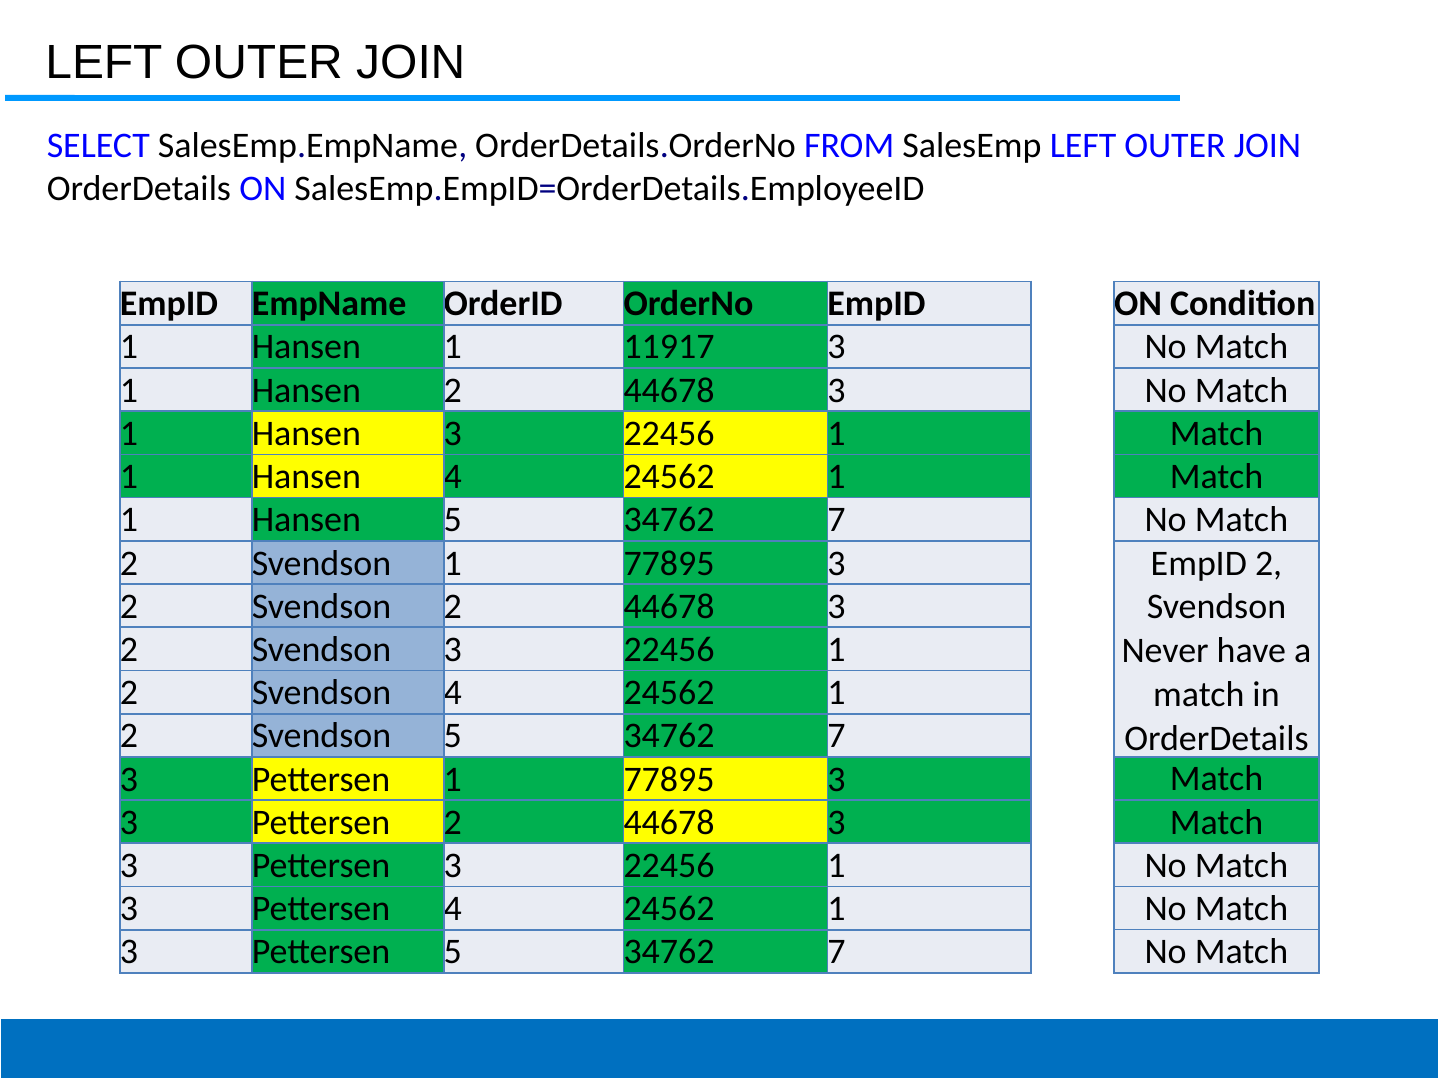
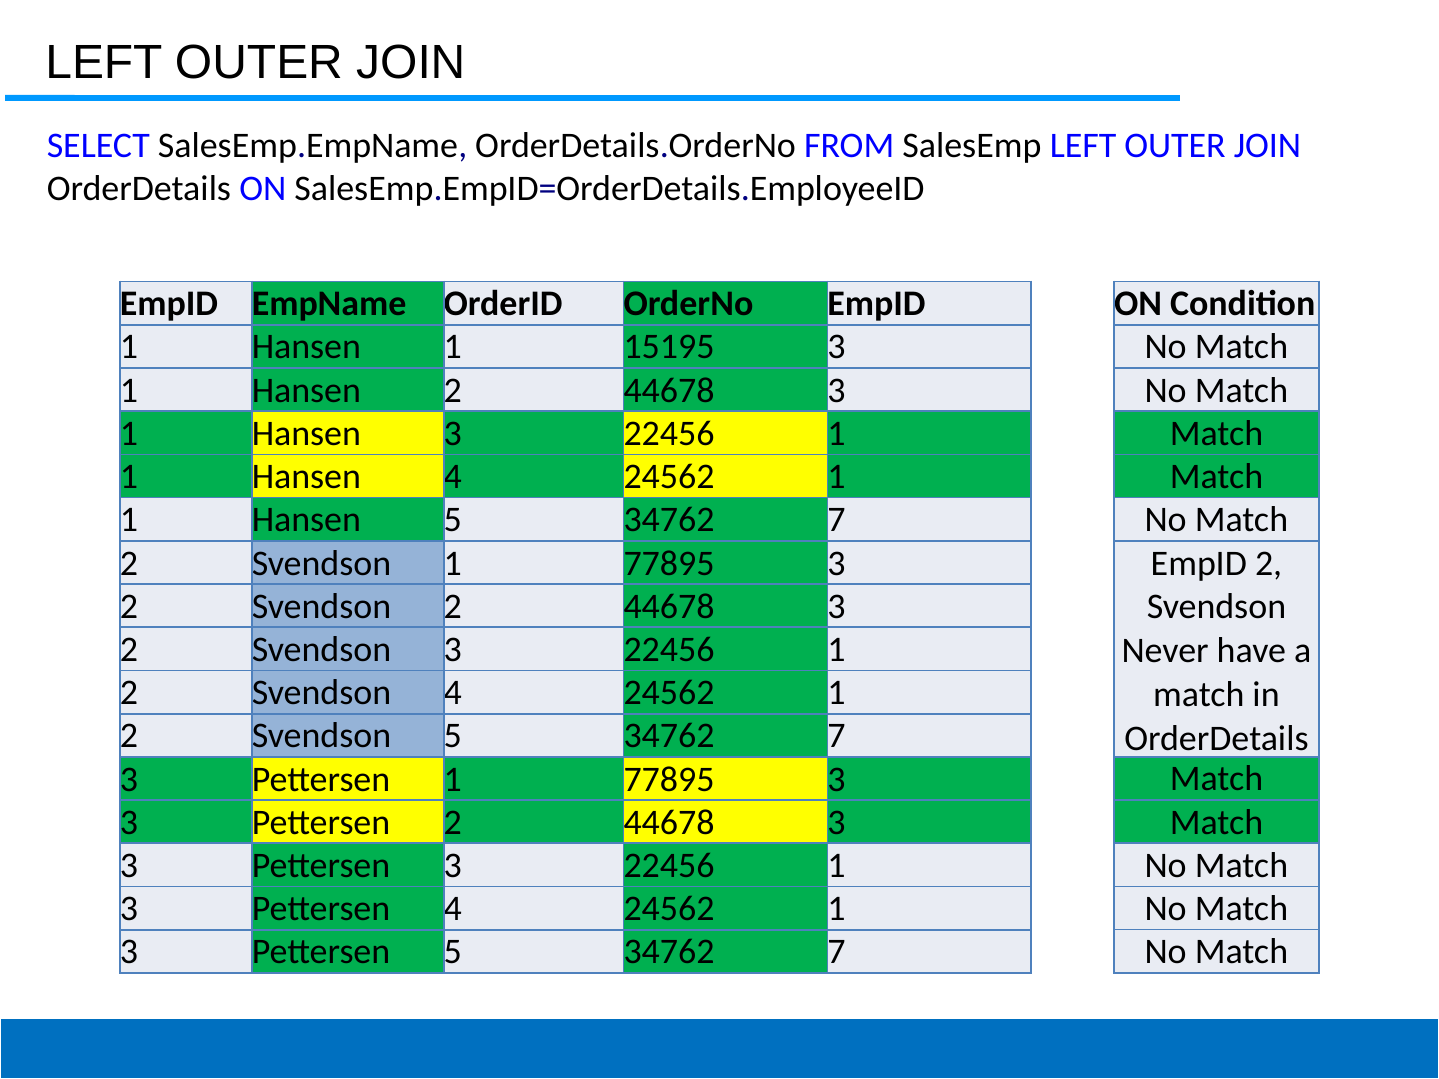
11917: 11917 -> 15195 (669, 347)
